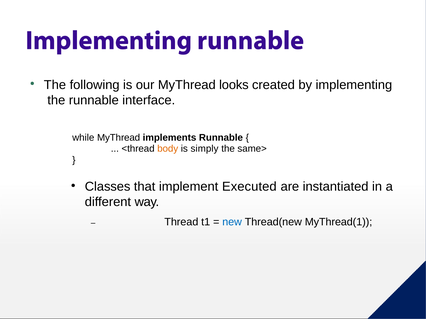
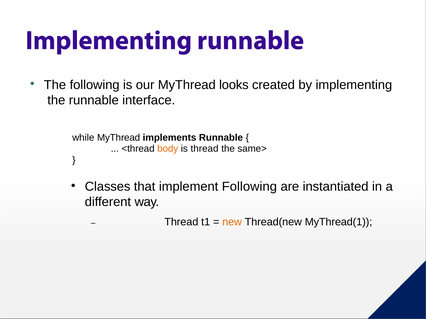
is simply: simply -> thread (205, 149)
implement Executed: Executed -> Following (249, 187)
new colour: blue -> orange (232, 222)
